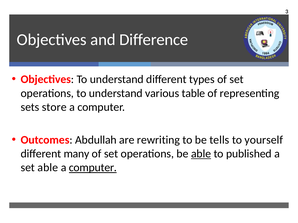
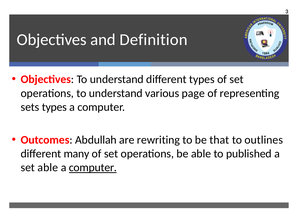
Difference: Difference -> Definition (154, 40)
table: table -> page (193, 93)
sets store: store -> types (54, 107)
tells: tells -> that (219, 140)
yourself: yourself -> outlines (264, 140)
able underline: present -> none (201, 154)
